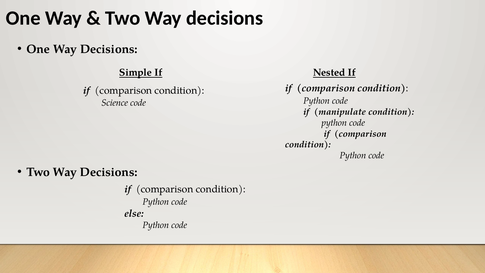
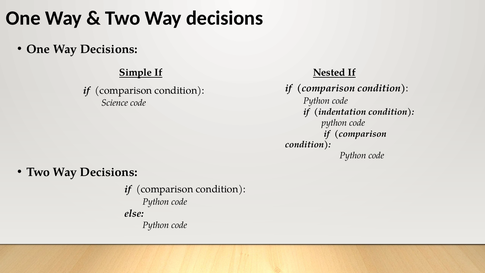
manipulate: manipulate -> indentation (340, 112)
